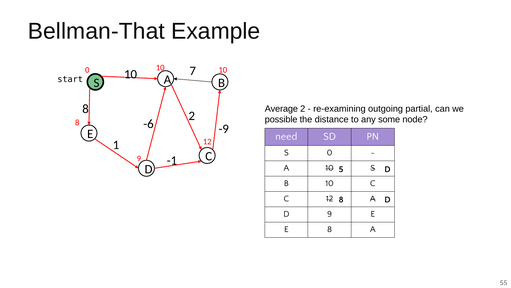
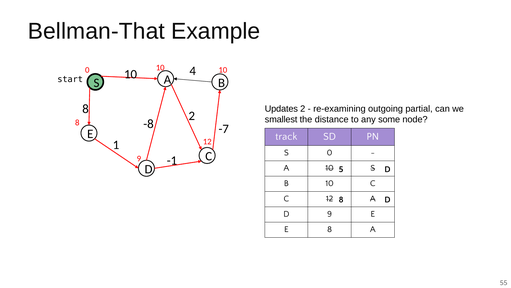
7: 7 -> 4 (193, 71)
Average: Average -> Updates (281, 108)
possible: possible -> smallest (281, 119)
-6: -6 -> -8 (148, 124)
-9: -9 -> -7 (224, 129)
need: need -> track (286, 136)
